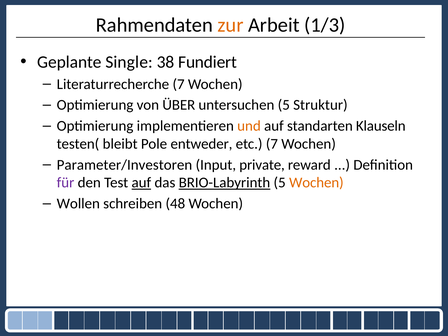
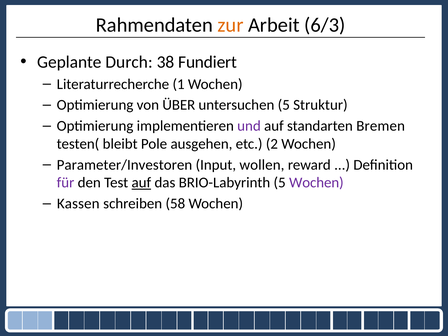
1/3: 1/3 -> 6/3 (325, 25)
Single: Single -> Durch (129, 62)
Literaturrecherche 7: 7 -> 1 (179, 84)
und colour: orange -> purple (249, 126)
Klauseln: Klauseln -> Bremen (381, 126)
entweder: entweder -> ausgehen (201, 144)
etc 7: 7 -> 2 (272, 144)
private: private -> wollen (262, 165)
BRIO-Labyrinth underline: present -> none (224, 183)
Wochen colour: orange -> purple (316, 183)
Wollen: Wollen -> Kassen (78, 204)
48: 48 -> 58 (175, 204)
